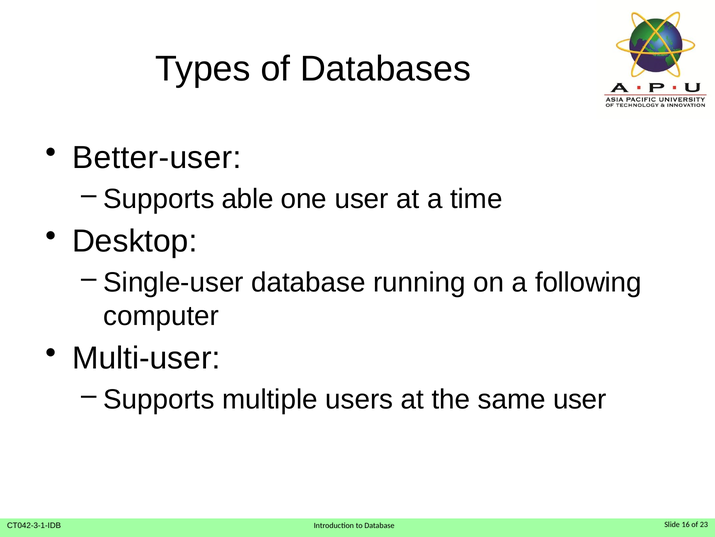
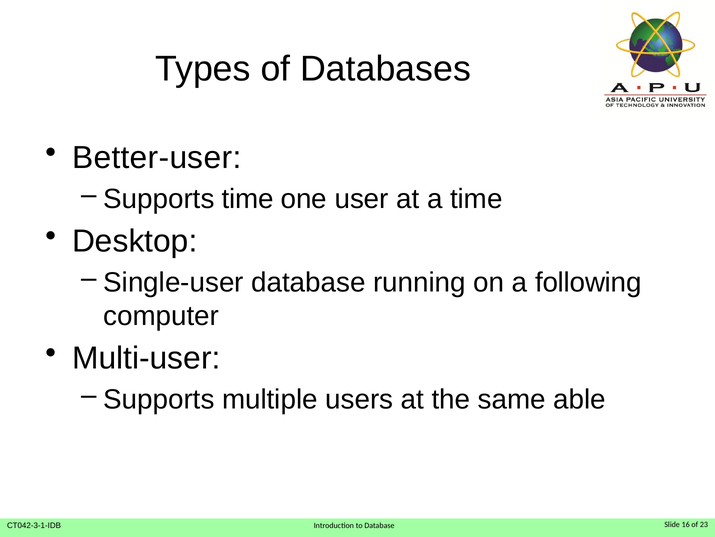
Supports able: able -> time (248, 199)
same user: user -> able (580, 399)
